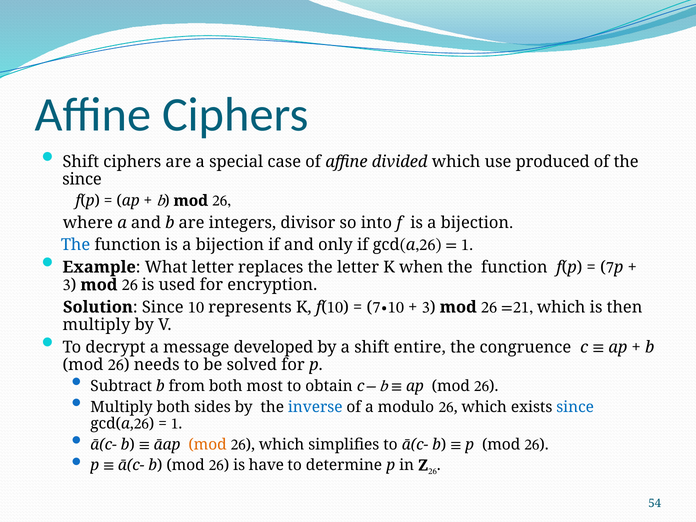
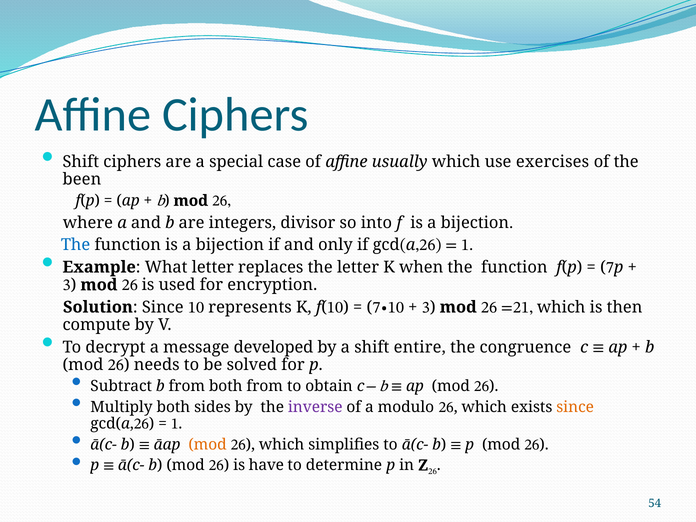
divided: divided -> usually (400, 162)
produced: produced -> exercises (553, 162)
since: since -> been (82, 180)
multiply: multiply -> compute (97, 325)
both most: most -> from (265, 386)
inverse colour: blue -> purple (315, 407)
since colour: blue -> orange (575, 407)
